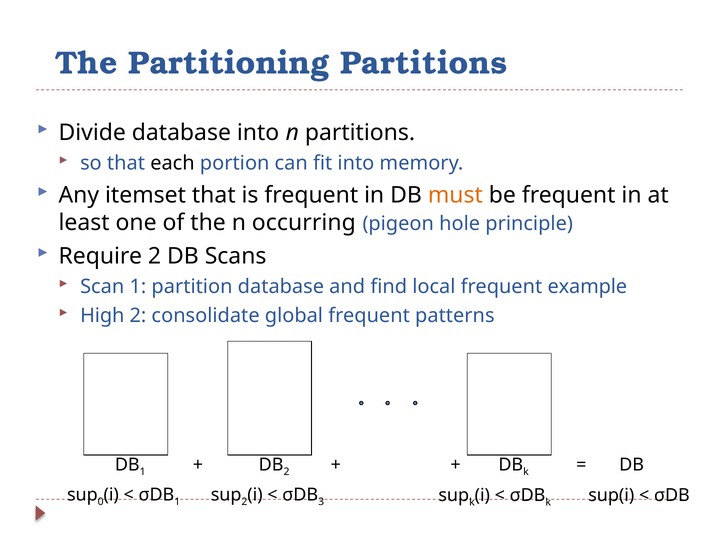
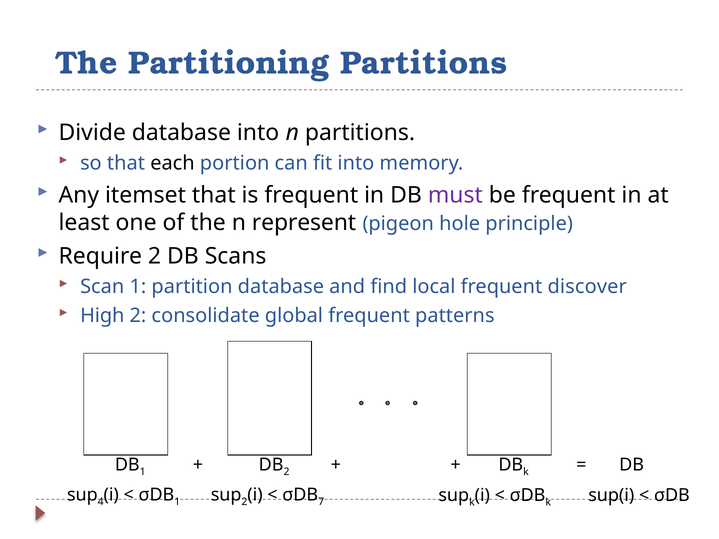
must colour: orange -> purple (455, 195)
occurring: occurring -> represent (304, 223)
example: example -> discover (587, 287)
0: 0 -> 4 (101, 502)
3: 3 -> 7 (321, 502)
